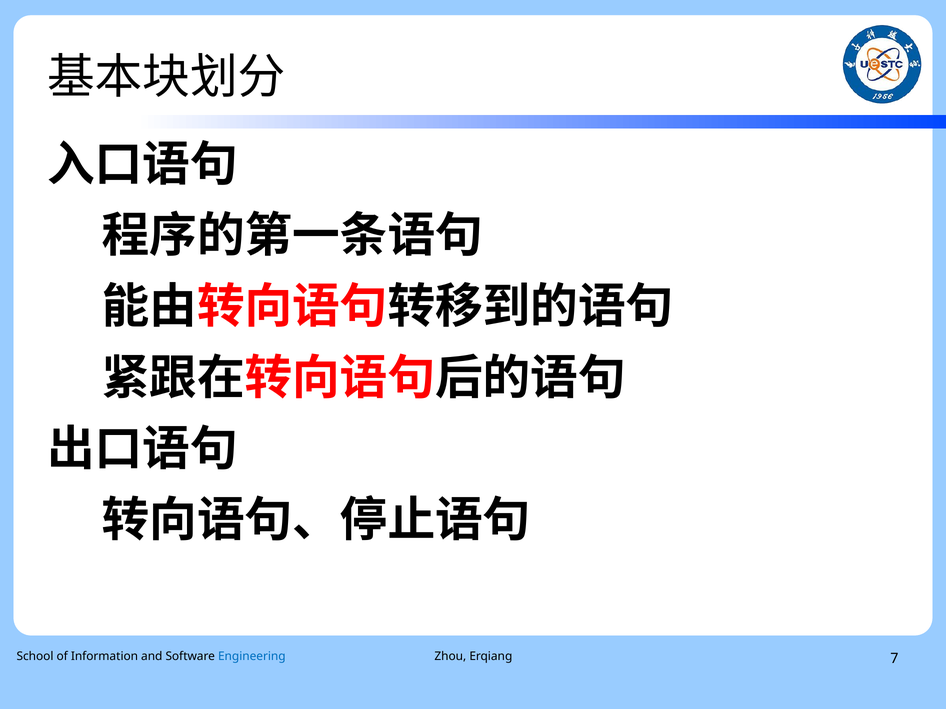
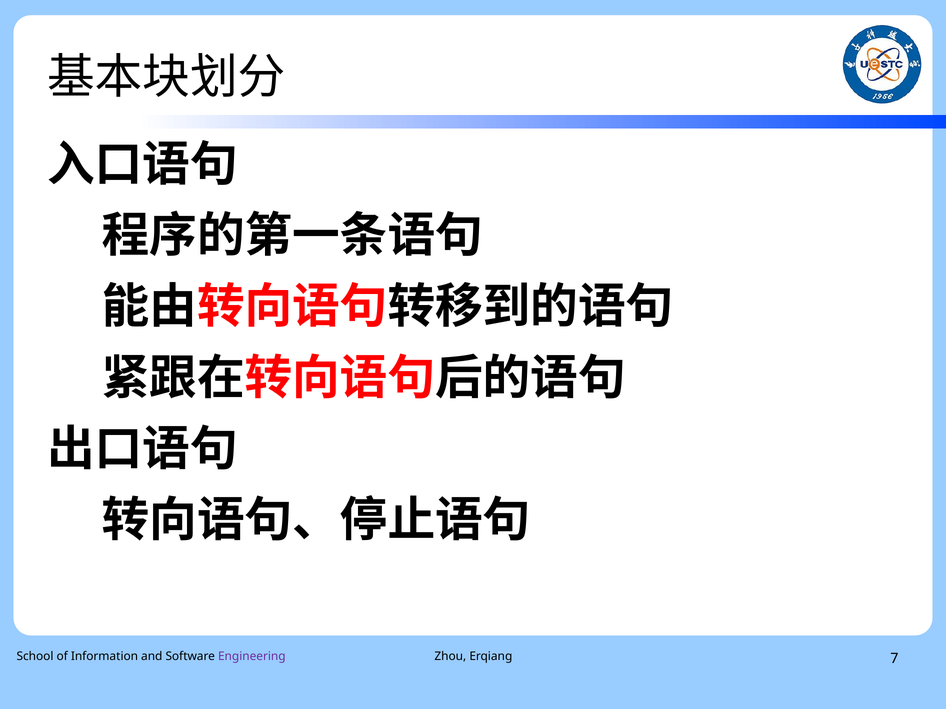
Engineering colour: blue -> purple (252, 656)
